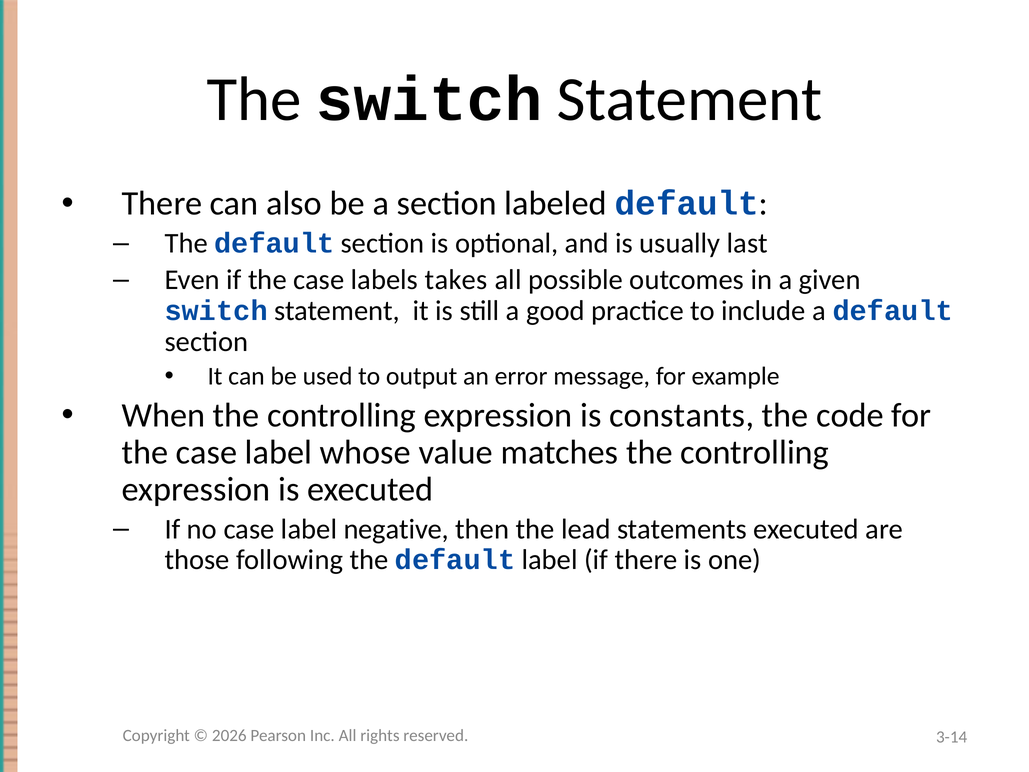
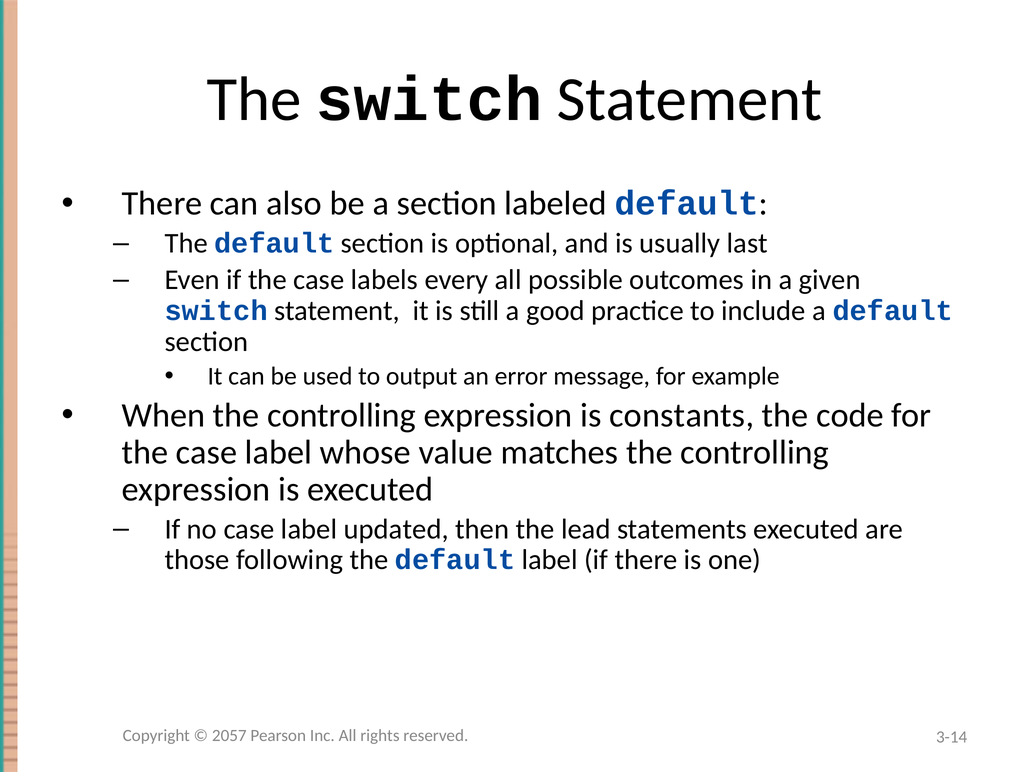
takes: takes -> every (456, 280)
negative: negative -> updated (396, 529)
2026: 2026 -> 2057 (229, 735)
